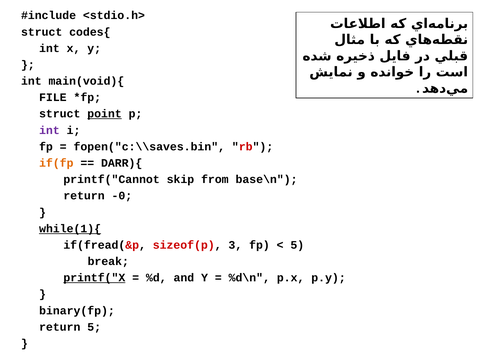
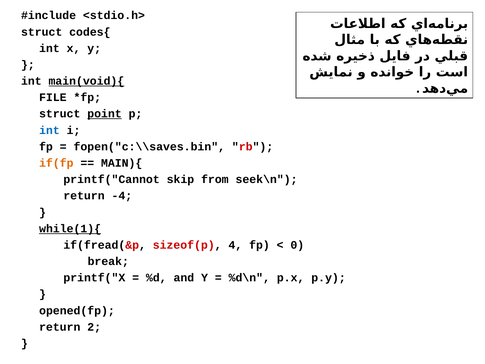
main(void){ underline: none -> present (86, 81)
int colour: purple -> blue (49, 130)
DARR){: DARR){ -> MAIN){ (122, 163)
base\n: base\n -> seek\n (267, 179)
-0: -0 -> -4 (122, 196)
3: 3 -> 4 (235, 245)
5: 5 -> 0 (297, 245)
printf("X underline: present -> none (94, 278)
binary(fp: binary(fp -> opened(fp (77, 310)
return 5: 5 -> 2 (94, 327)
